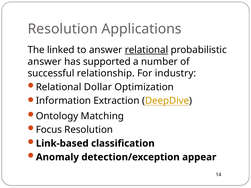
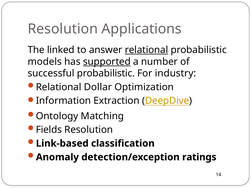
answer: answer -> models (45, 62)
supported underline: none -> present (107, 62)
successful relationship: relationship -> probabilistic (106, 73)
Focus: Focus -> Fields (49, 130)
appear: appear -> ratings (199, 157)
